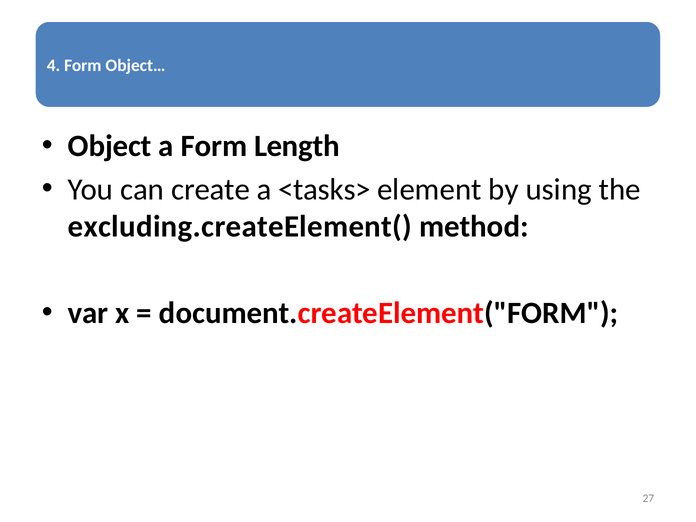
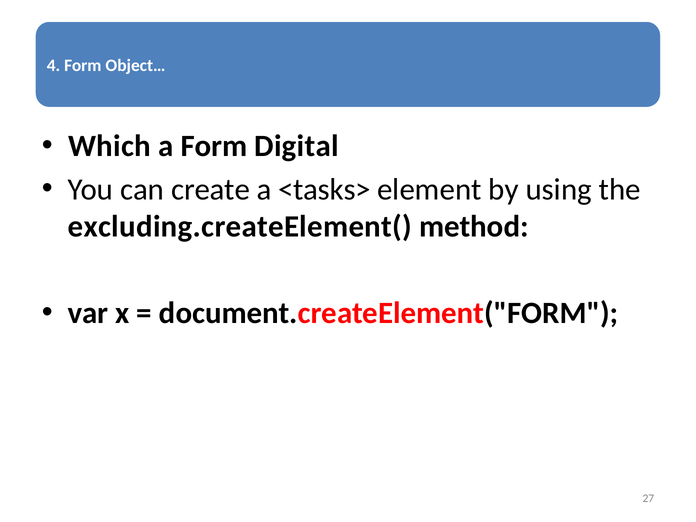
Object: Object -> Which (109, 146)
Length: Length -> Digital (297, 146)
